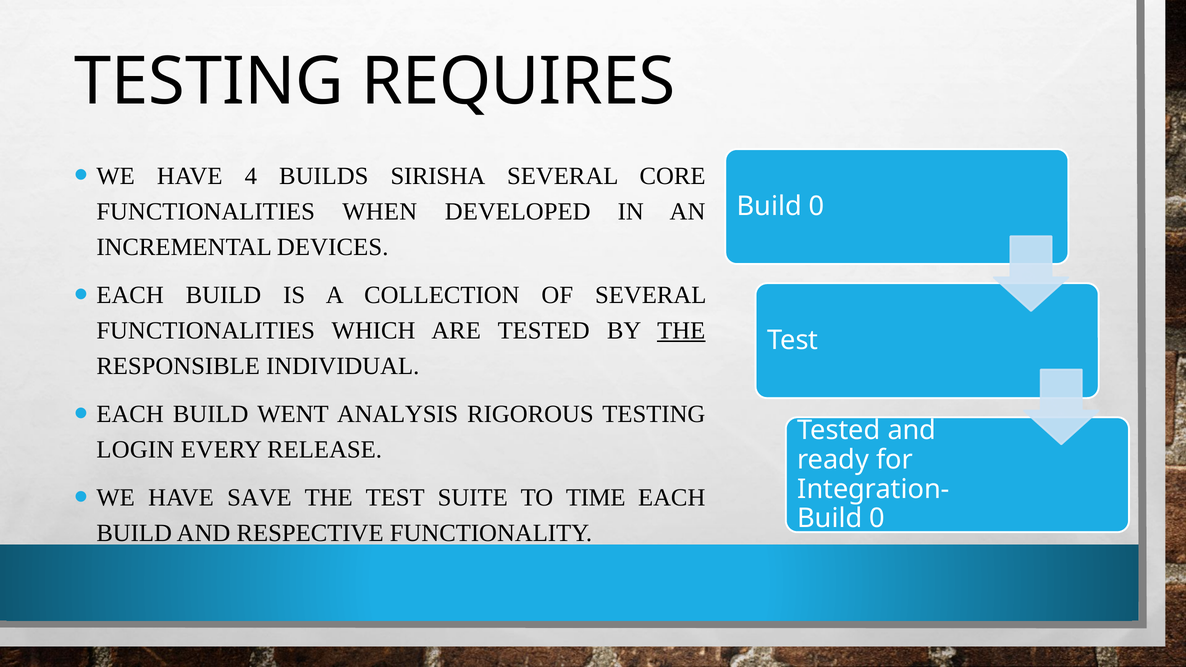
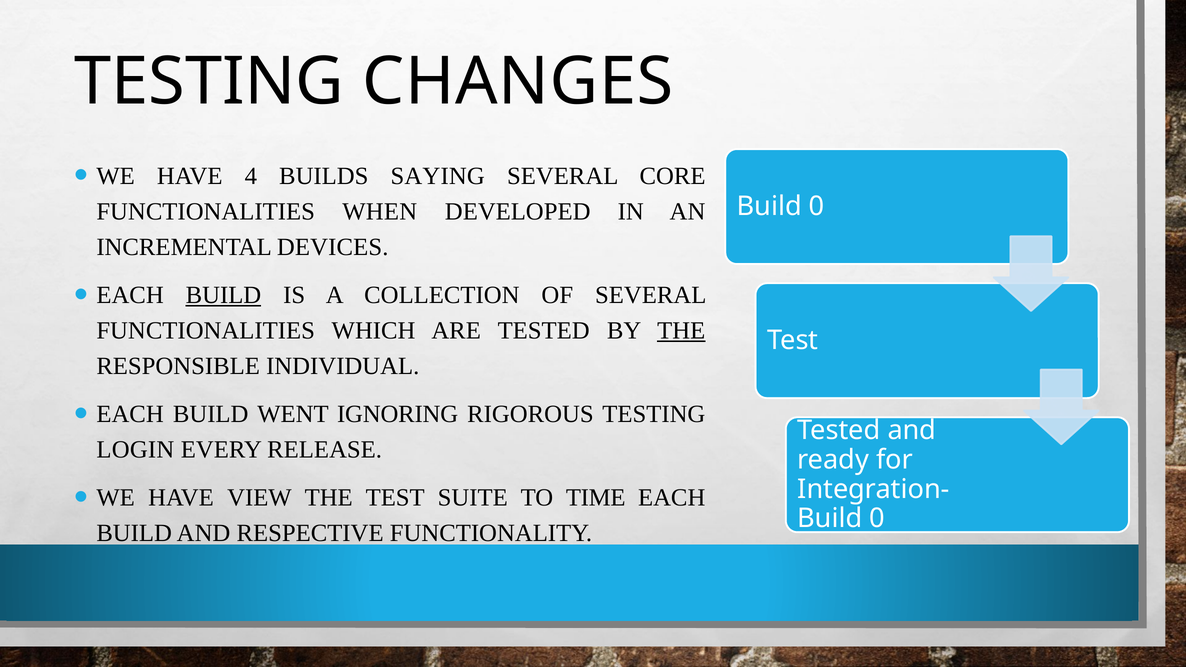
REQUIRES: REQUIRES -> CHANGES (518, 82)
SIRISHA: SIRISHA -> SAYING (438, 176)
BUILD underline: none -> present (223, 295)
ANALYSIS: ANALYSIS -> IGNORING (398, 414)
SAVE: SAVE -> VIEW (259, 498)
